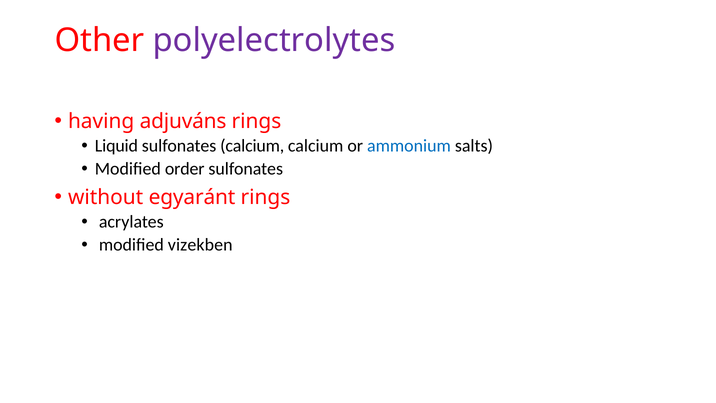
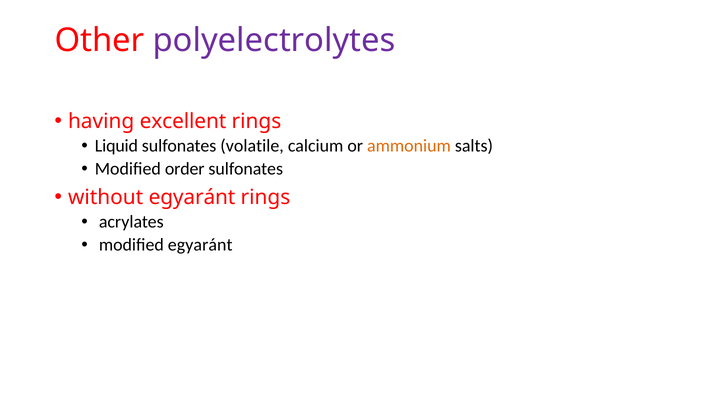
adjuváns: adjuváns -> excellent (183, 121)
sulfonates calcium: calcium -> volatile (252, 146)
ammonium colour: blue -> orange (409, 146)
modified vizekben: vizekben -> egyaránt (200, 245)
